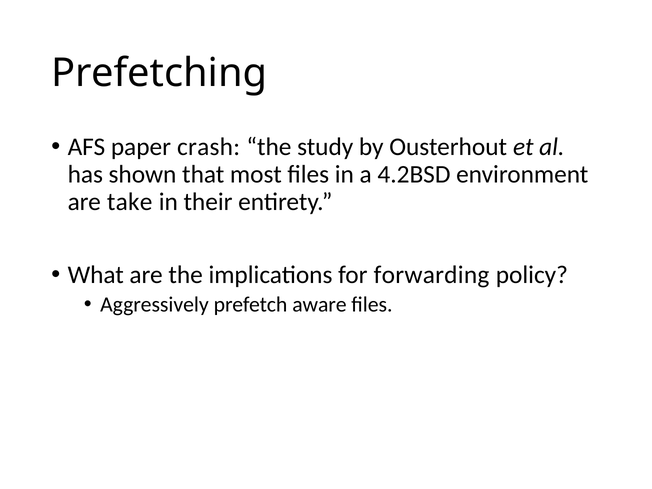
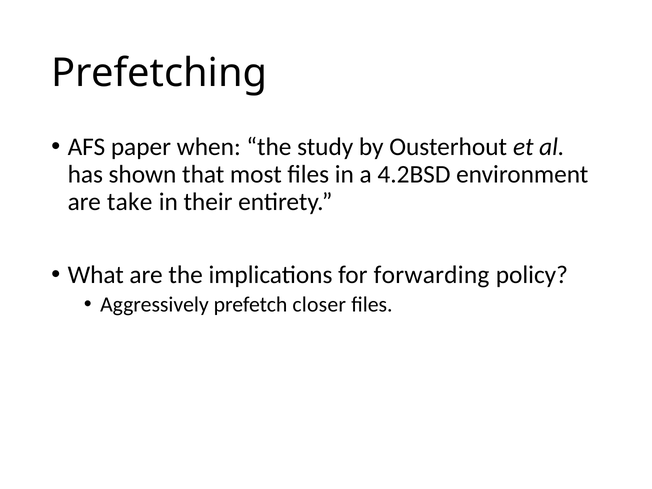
crash: crash -> when (209, 147)
aware: aware -> closer (319, 305)
